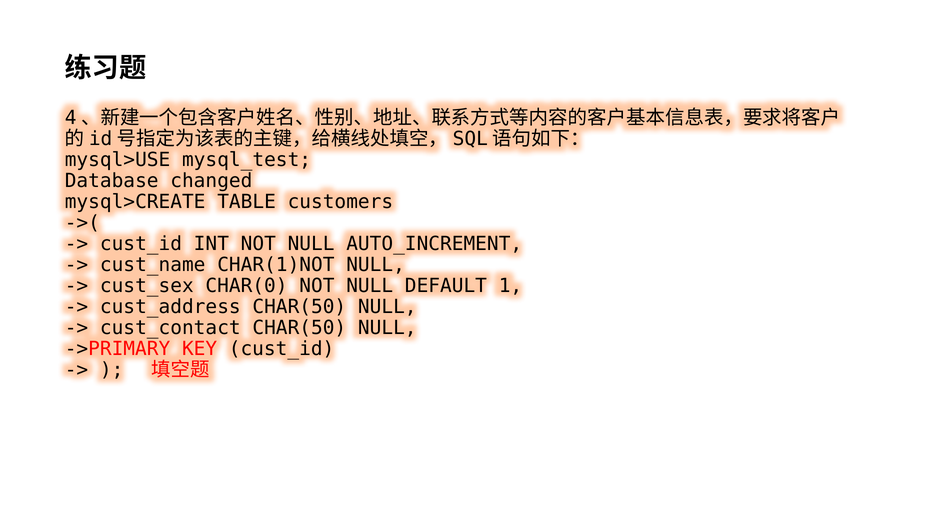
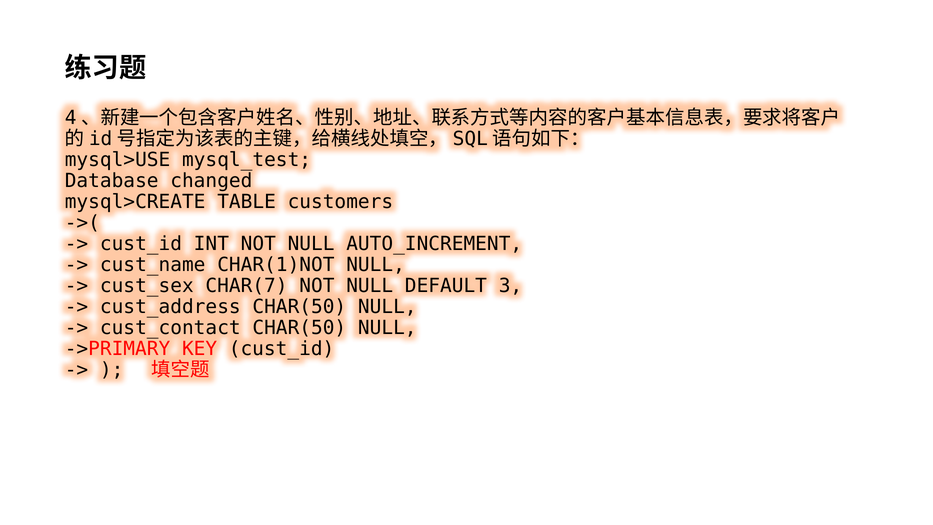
CHAR(0: CHAR(0 -> CHAR(7 (246, 285)
1: 1 -> 3 (510, 285)
